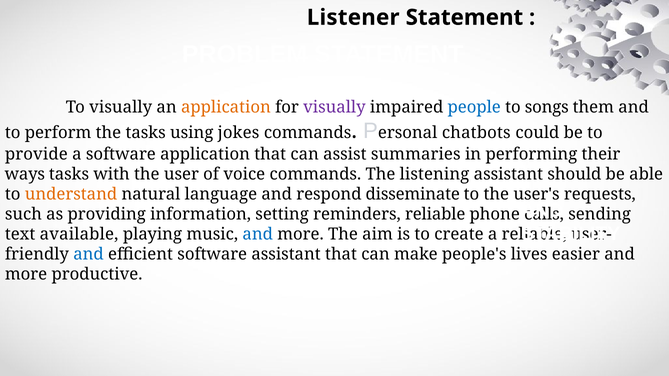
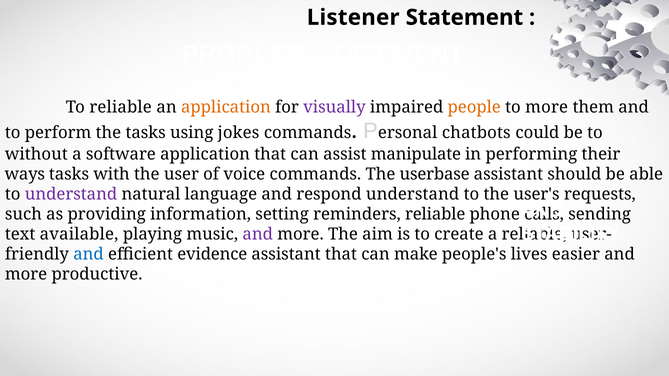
To visually: visually -> reliable (121, 107)
people colour: blue -> orange (474, 107)
to songs: songs -> more (547, 107)
provide: provide -> without (36, 154)
summaries: summaries -> manipulate (416, 154)
listening: listening -> userbase (435, 174)
understand colour: orange -> purple (71, 194)
respond disseminate: disseminate -> understand (413, 194)
and colour: blue -> purple (258, 235)
efficient software: software -> evidence (212, 255)
